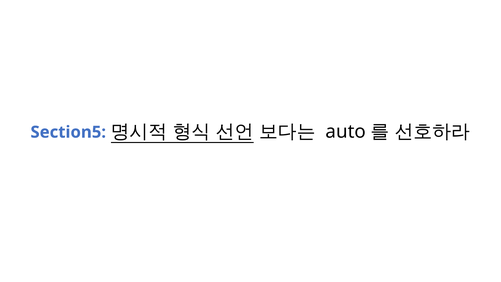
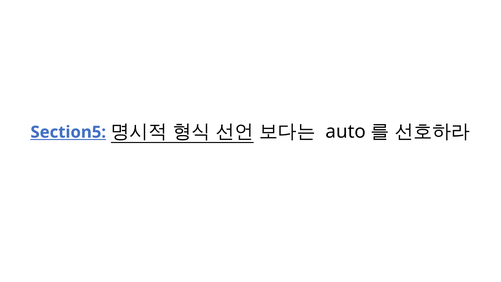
Section5 underline: none -> present (68, 132)
